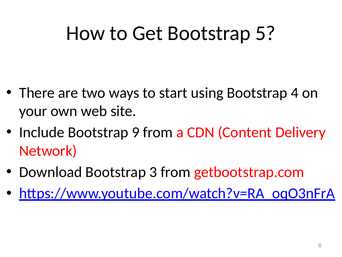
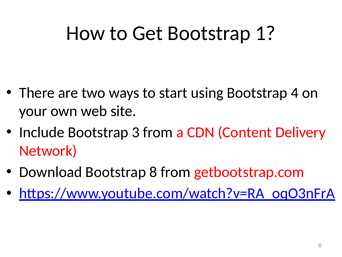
5: 5 -> 1 (265, 33)
9: 9 -> 3 (136, 132)
3: 3 -> 8 (153, 172)
